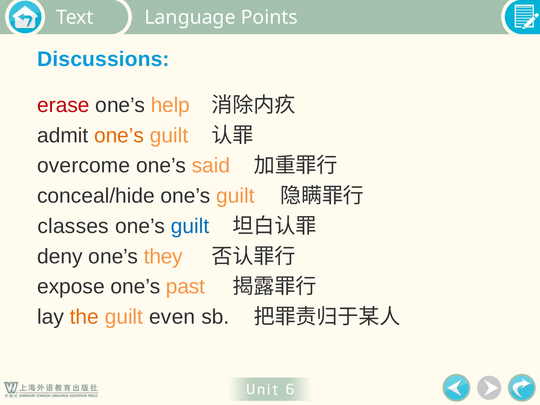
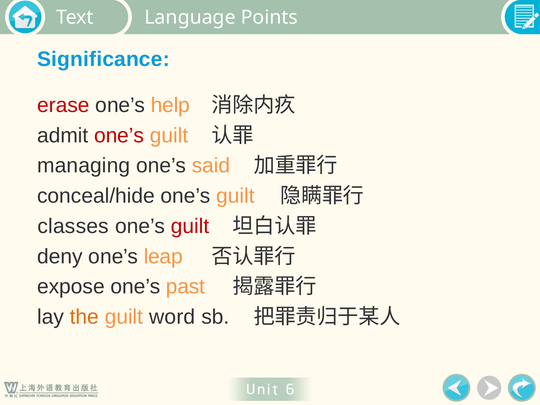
Discussions: Discussions -> Significance (103, 59)
one’s colour: orange -> red (119, 135)
overcome: overcome -> managing (84, 166)
guilt colour: blue -> red (190, 226)
they: they -> leap (163, 256)
even: even -> word (172, 317)
